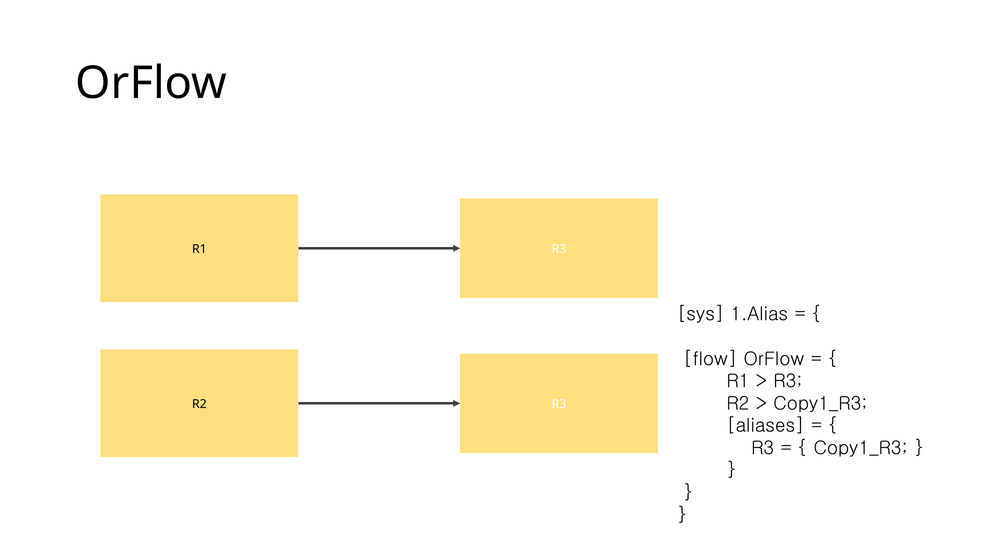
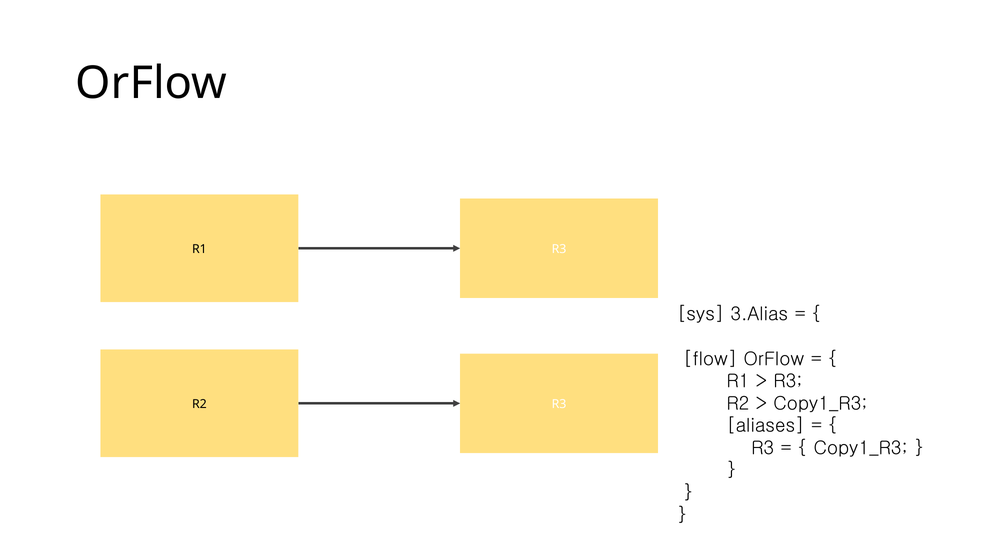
1.Alias: 1.Alias -> 3.Alias (759, 314)
